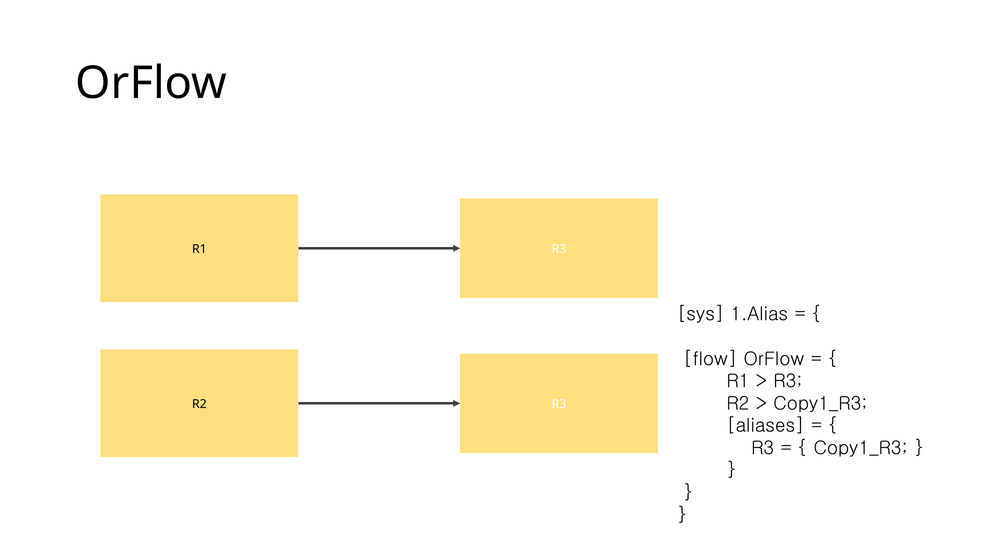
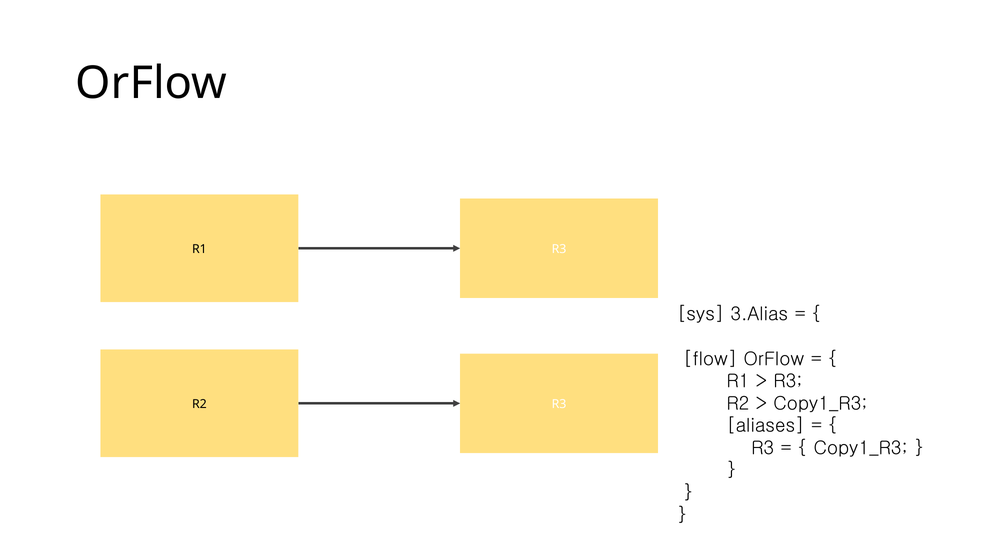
1.Alias: 1.Alias -> 3.Alias (759, 314)
